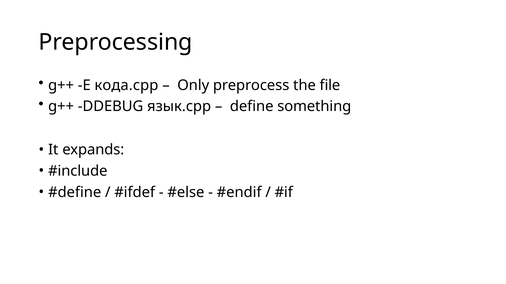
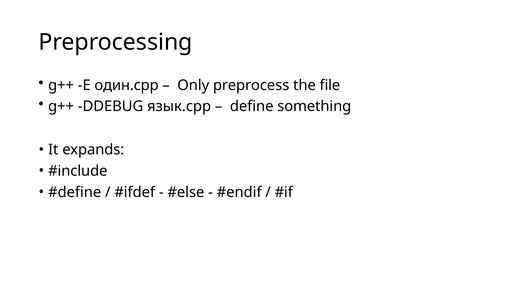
кода.cpp: кода.cpp -> один.cpp (127, 85)
